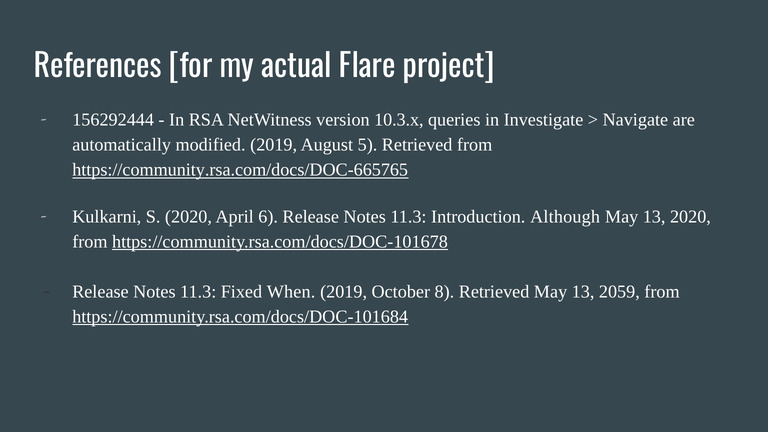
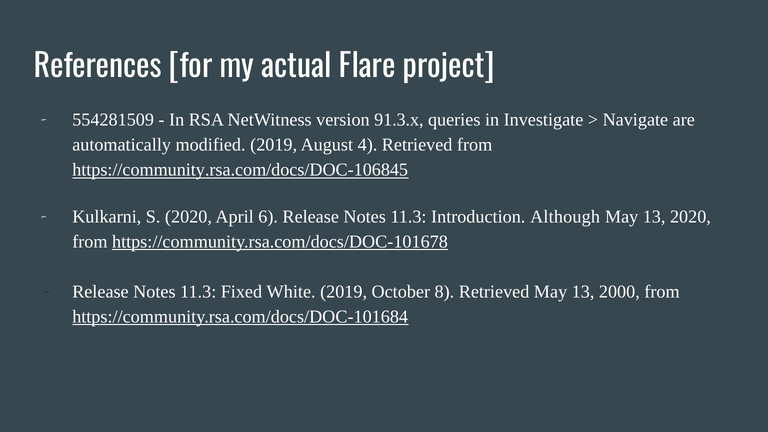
156292444: 156292444 -> 554281509 (113, 120)
10.3.x: 10.3.x -> 91.3.x (399, 120)
5: 5 -> 4 (368, 145)
https://community.rsa.com/docs/DOC-665765: https://community.rsa.com/docs/DOC-665765 -> https://community.rsa.com/docs/DOC-106845 (240, 170)
When: When -> White (291, 292)
2059: 2059 -> 2000 (619, 292)
